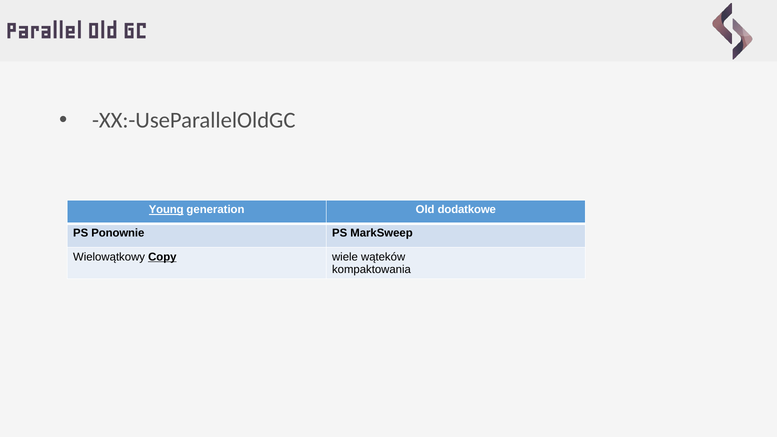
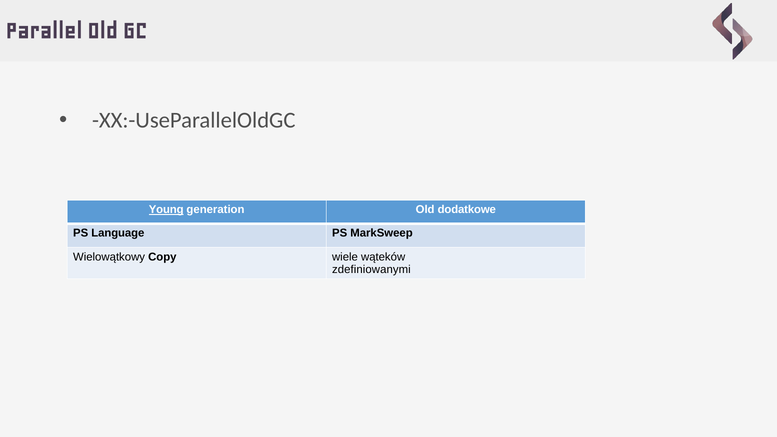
Ponownie: Ponownie -> Language (118, 233)
Copy underline: present -> none (162, 257)
kompaktowania: kompaktowania -> zdefiniowanymi (371, 270)
